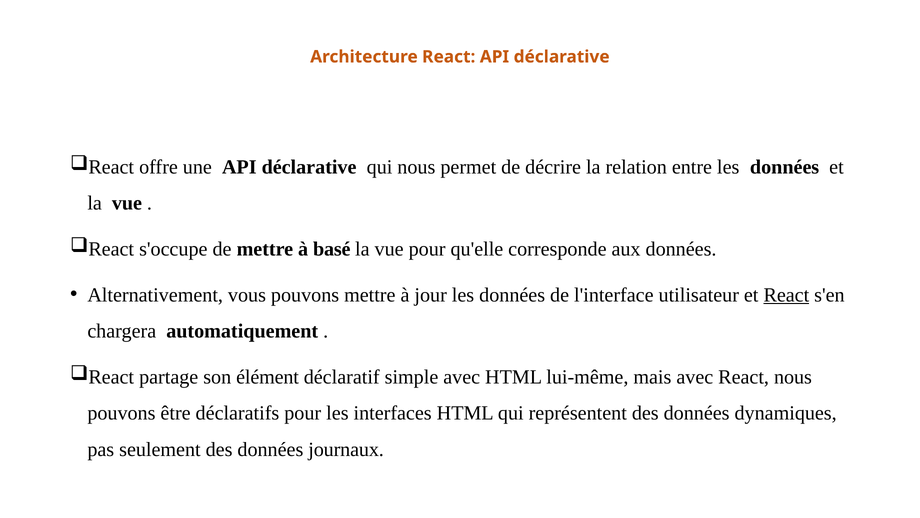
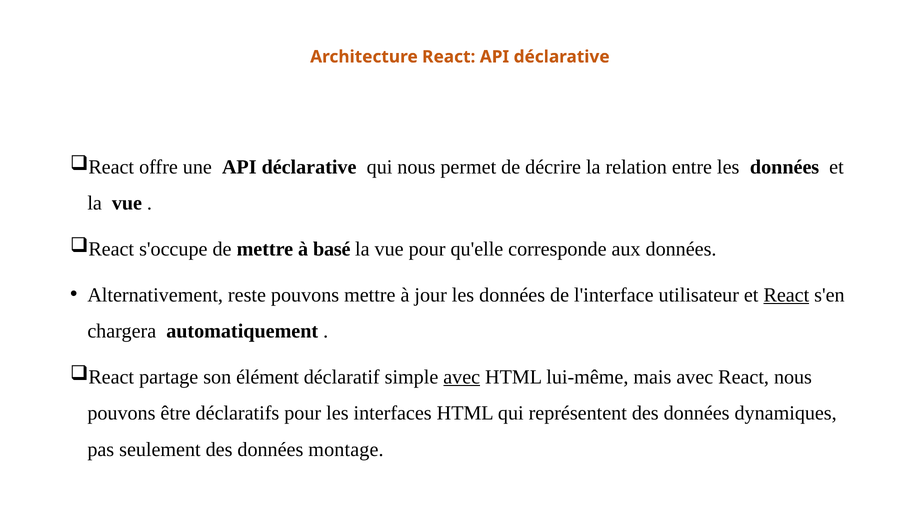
vous: vous -> reste (247, 295)
avec underline: none -> present (462, 377)
journaux: journaux -> montage (346, 449)
